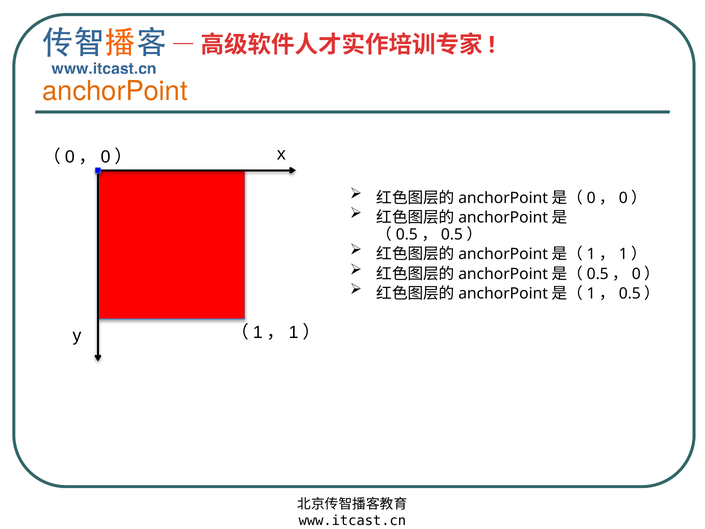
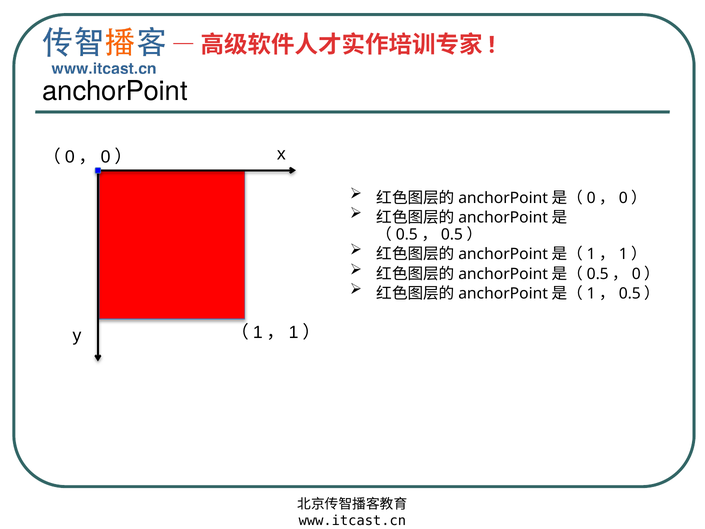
anchorPoint colour: orange -> black (115, 91)
